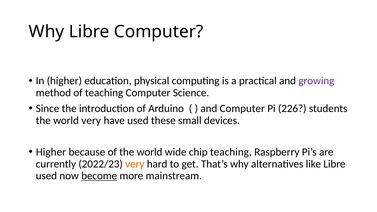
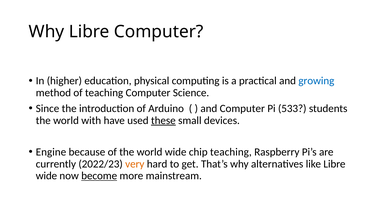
growing colour: purple -> blue (316, 81)
226: 226 -> 533 (292, 109)
world very: very -> with (91, 120)
these underline: none -> present (163, 120)
Higher: Higher -> Engine (51, 152)
used: used -> wide (46, 176)
